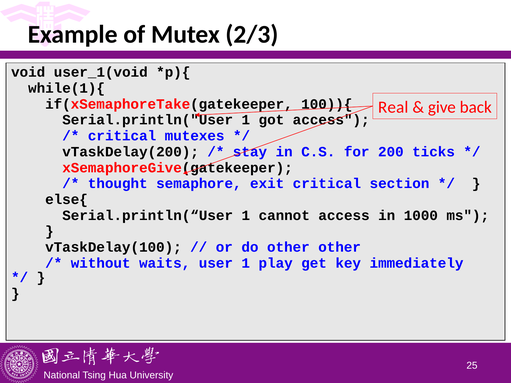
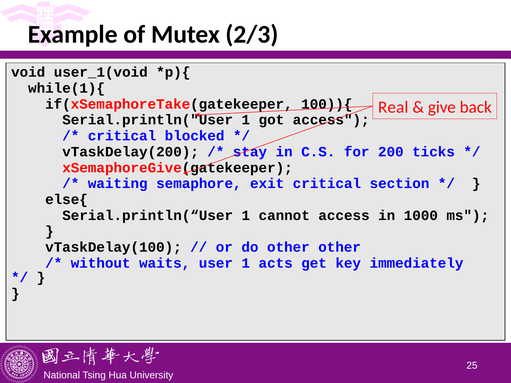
mutexes: mutexes -> blocked (195, 136)
thought: thought -> waiting (118, 184)
play: play -> acts (276, 263)
